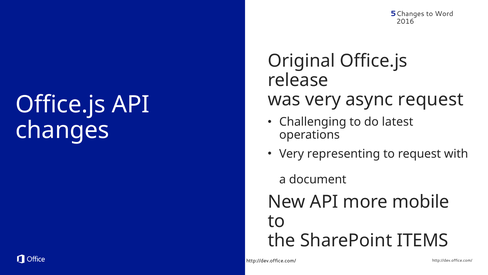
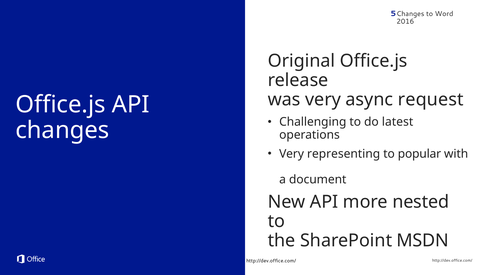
to request: request -> popular (419, 153)
mobile: mobile -> nested (421, 201)
ITEMS: ITEMS -> MSDN (423, 240)
